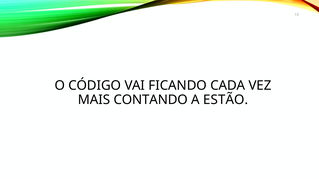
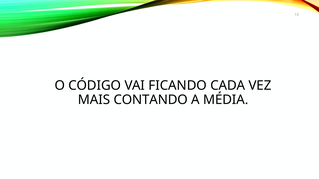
ESTÃO: ESTÃO -> MÉDIA (226, 100)
